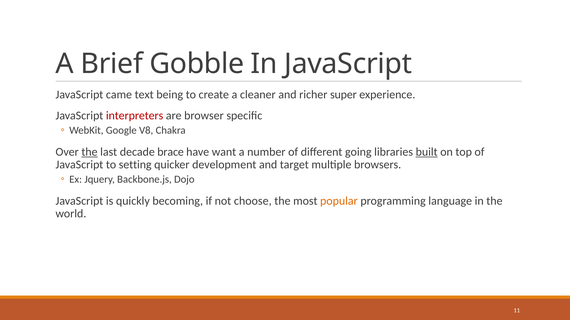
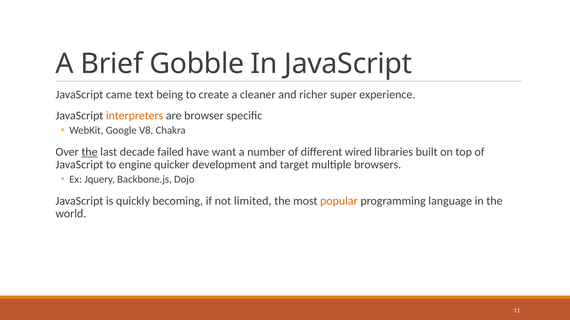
interpreters colour: red -> orange (135, 116)
brace: brace -> failed (171, 152)
going: going -> wired (358, 152)
built underline: present -> none (427, 152)
setting: setting -> engine (135, 165)
choose: choose -> limited (253, 201)
